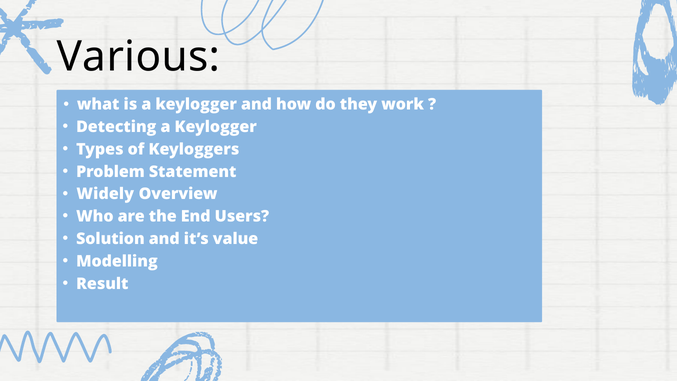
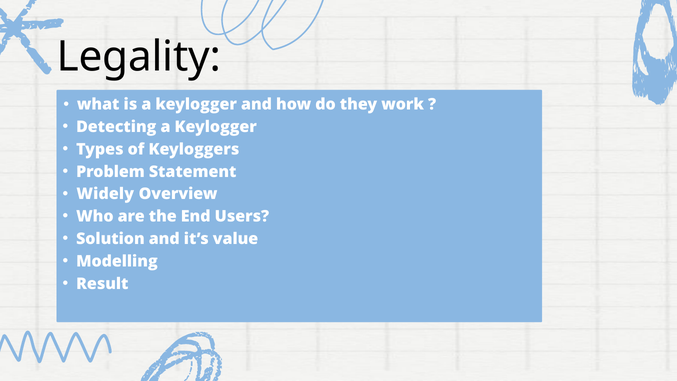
Various: Various -> Legality (139, 57)
